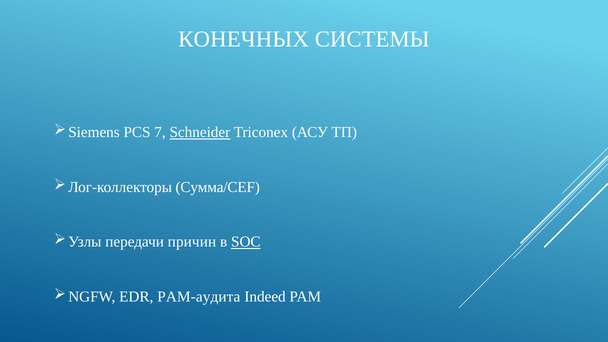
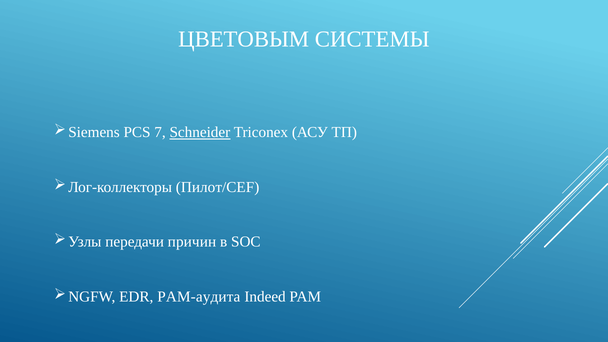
КОНЕЧНЫХ: КОНЕЧНЫХ -> ЦВЕТОВЫМ (244, 39)
Сумма/CEF: Сумма/CEF -> Пилот/CEF (218, 187)
SOC underline: present -> none (246, 242)
